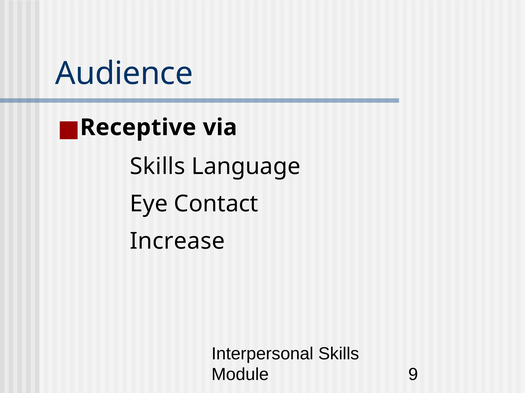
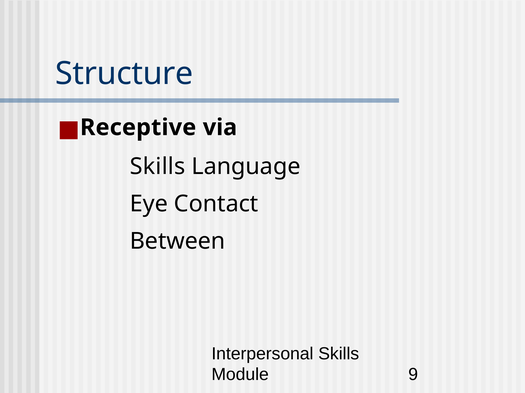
Audience: Audience -> Structure (124, 74)
Increase: Increase -> Between (178, 242)
